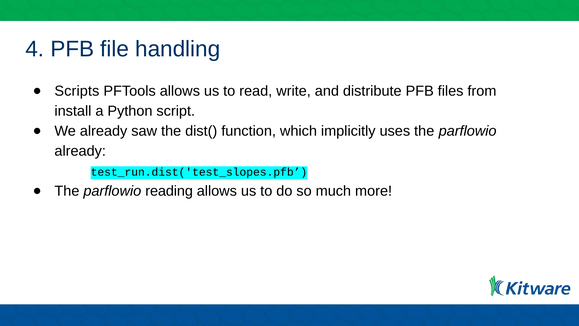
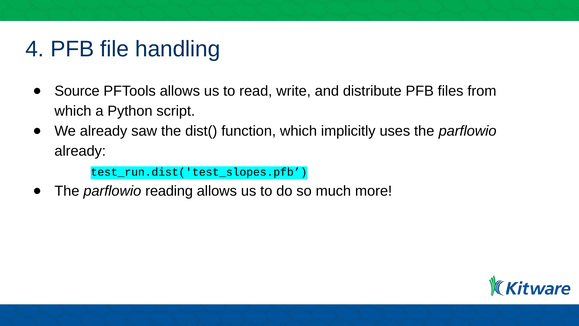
Scripts: Scripts -> Source (77, 91)
install: install -> which (73, 111)
